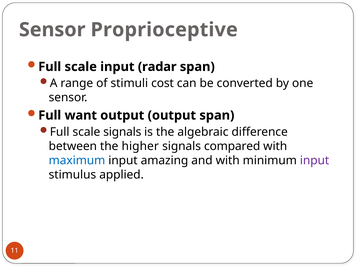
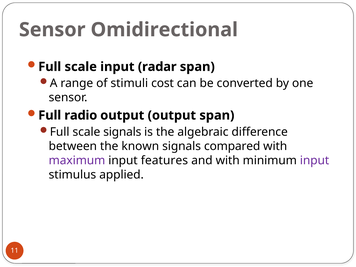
Proprioceptive: Proprioceptive -> Omidirectional (164, 30)
want: want -> radio (81, 115)
higher: higher -> known (140, 146)
maximum colour: blue -> purple (77, 160)
amazing: amazing -> features (164, 160)
